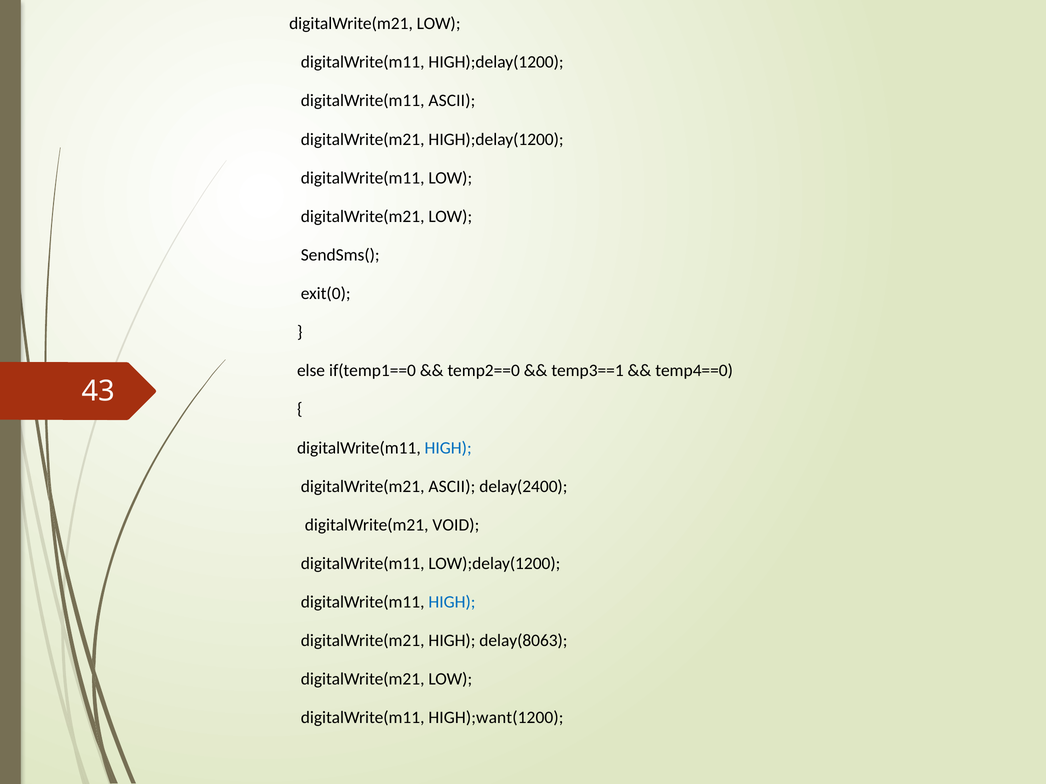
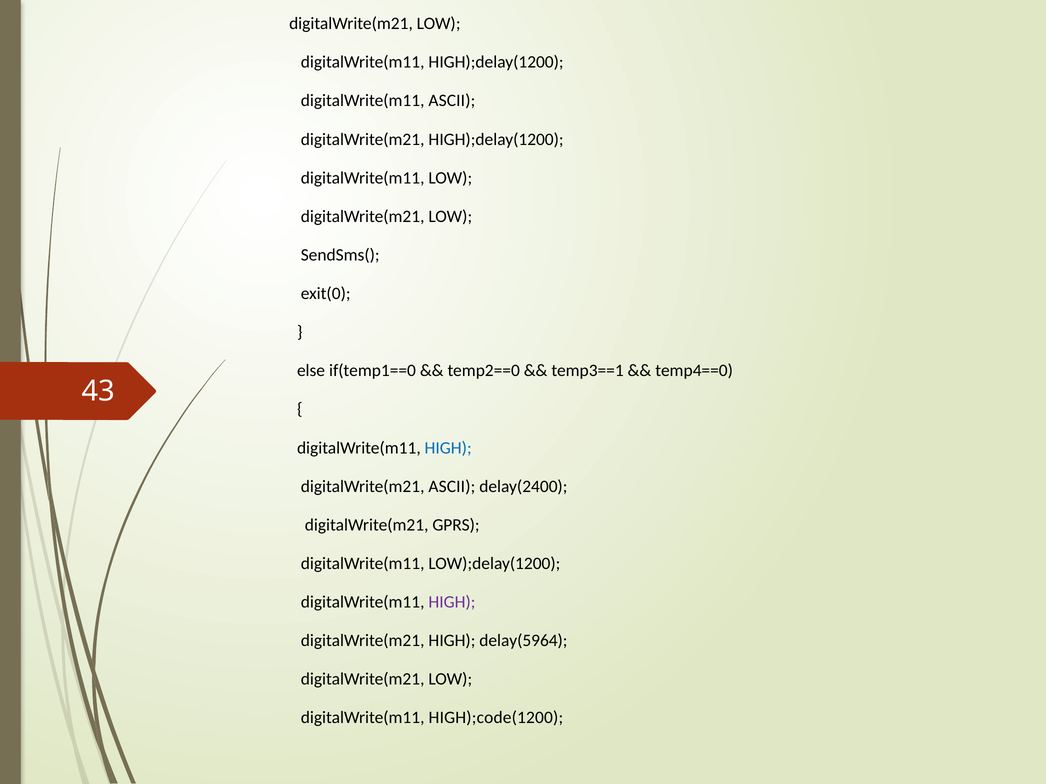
VOID: VOID -> GPRS (456, 525)
HIGH colour: blue -> purple (452, 602)
delay(8063: delay(8063 -> delay(5964 (523, 641)
HIGH);want(1200: HIGH);want(1200 -> HIGH);code(1200 (496, 718)
